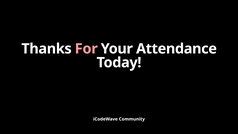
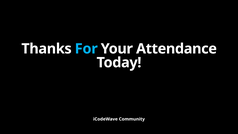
For colour: pink -> light blue (86, 49)
